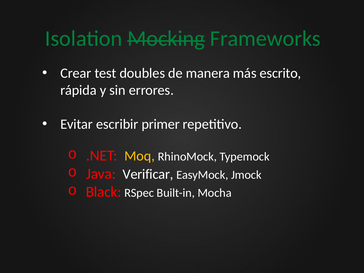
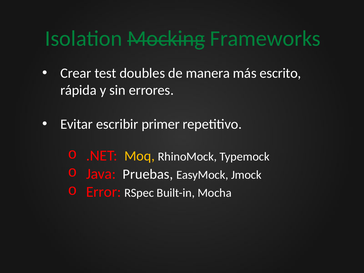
Verificar: Verificar -> Pruebas (148, 174)
Black: Black -> Error (104, 192)
